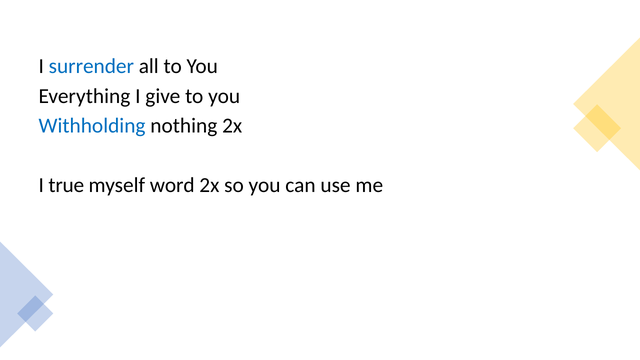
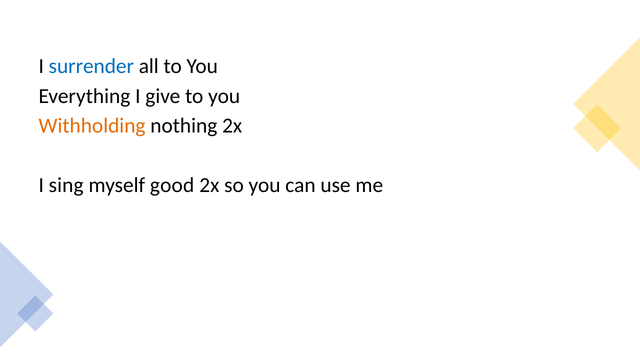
Withholding colour: blue -> orange (92, 126)
true: true -> sing (66, 185)
word: word -> good (172, 185)
